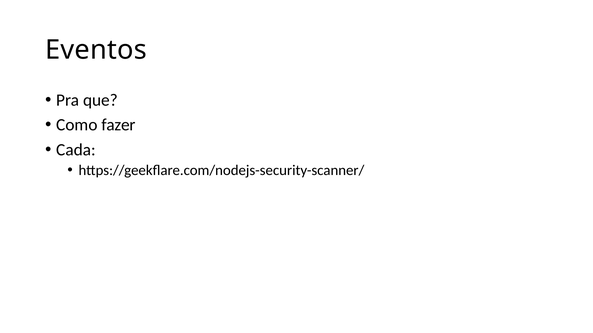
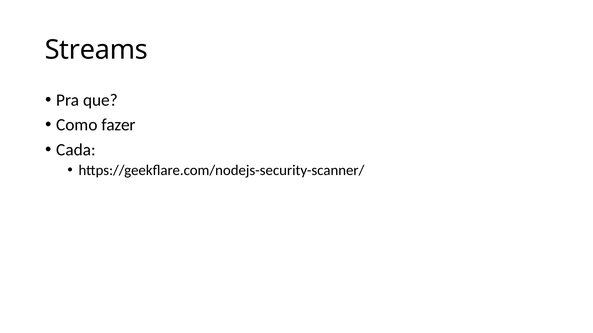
Eventos: Eventos -> Streams (96, 50)
